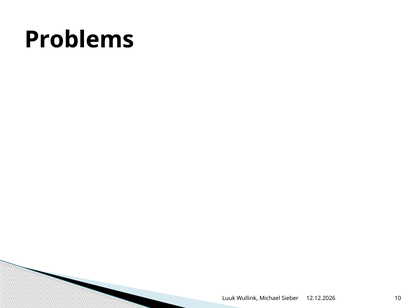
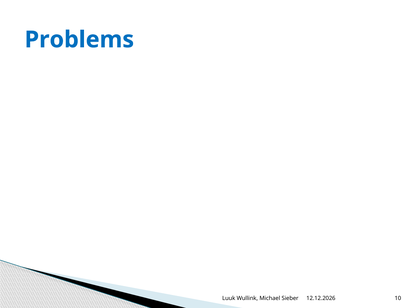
Problems colour: black -> blue (79, 40)
